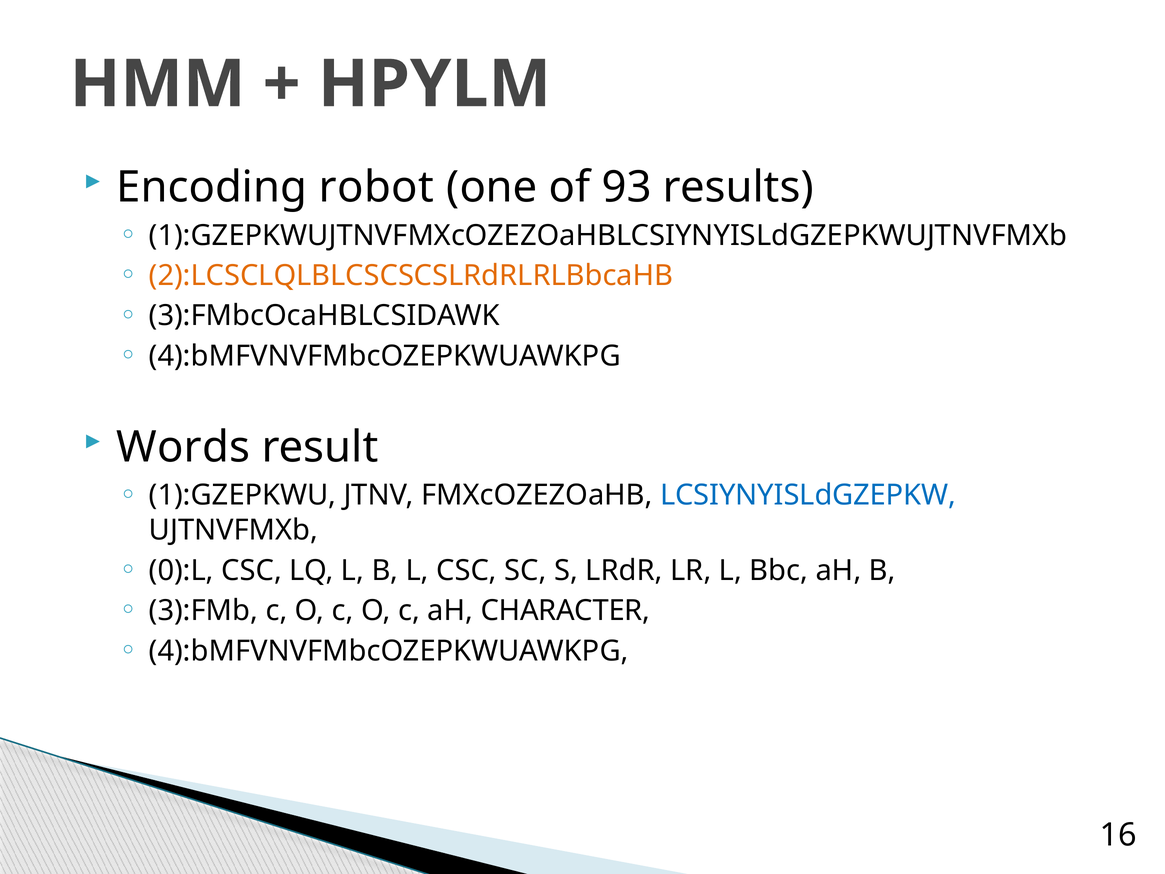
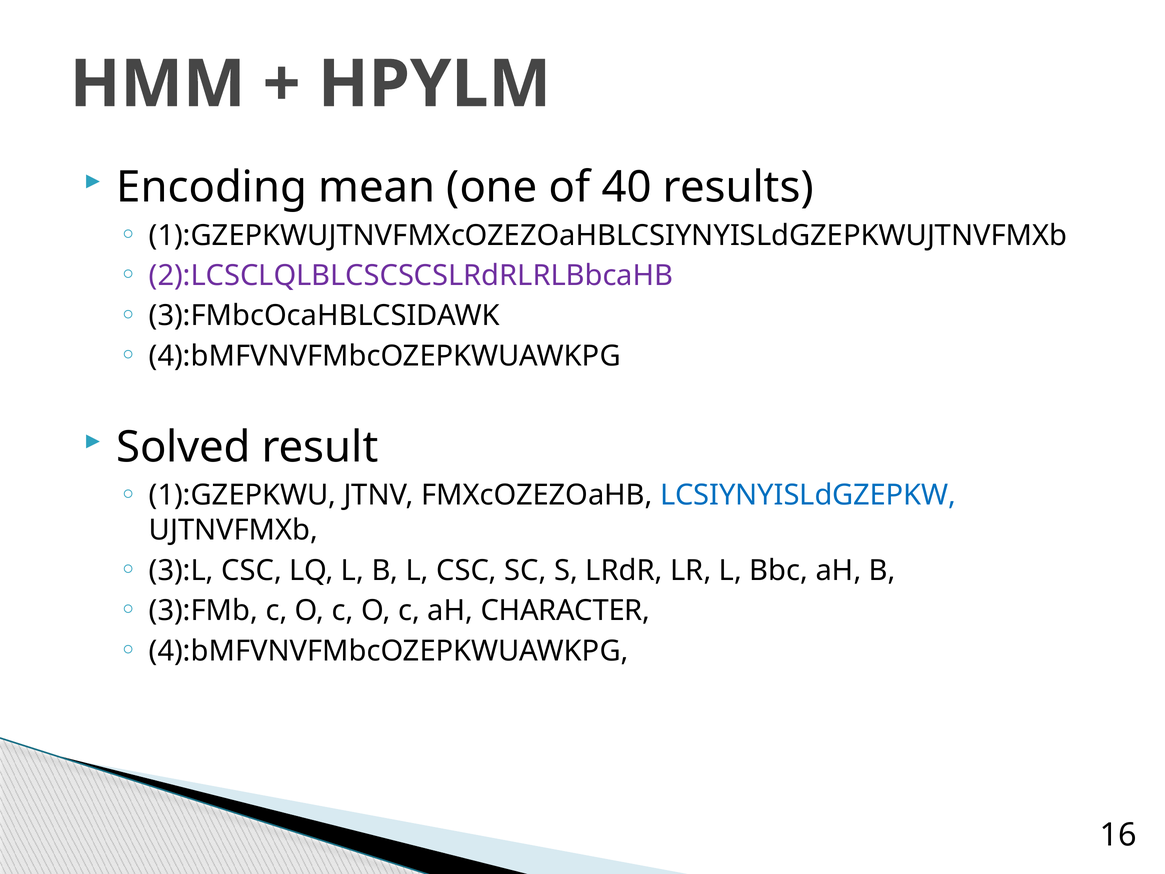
robot: robot -> mean (377, 187)
93: 93 -> 40 (627, 187)
2):LCSCLQLBLCSCSCSLRdRLRLBbcaHB colour: orange -> purple (411, 276)
Words: Words -> Solved (183, 447)
0):L: 0):L -> 3):L (181, 570)
